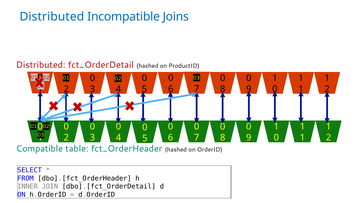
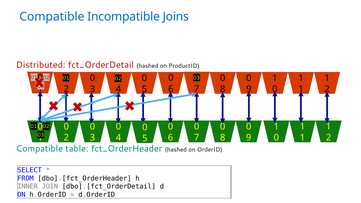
Distributed: Distributed -> Compatible (52, 17)
